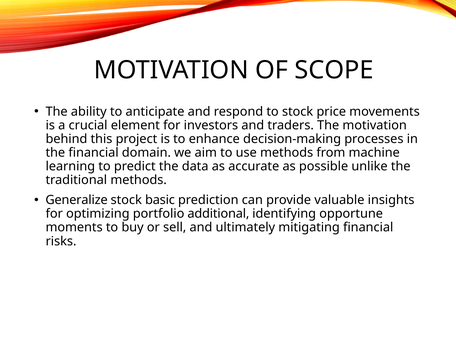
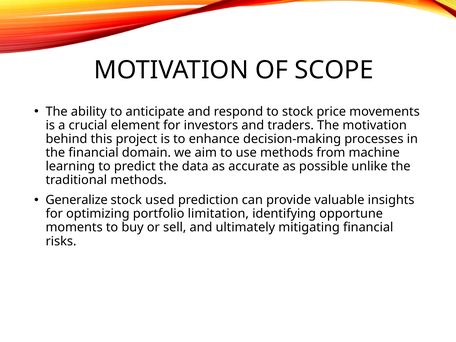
basic: basic -> used (160, 200)
additional: additional -> limitation (218, 214)
